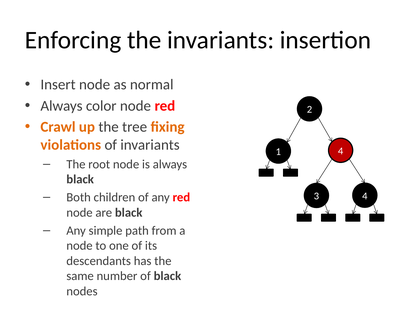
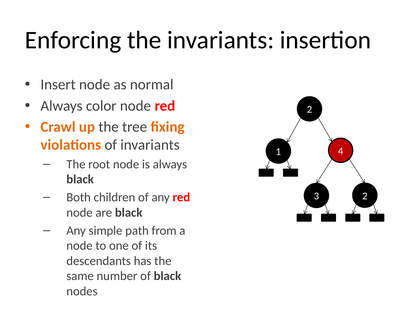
3 4: 4 -> 2 (365, 196)
